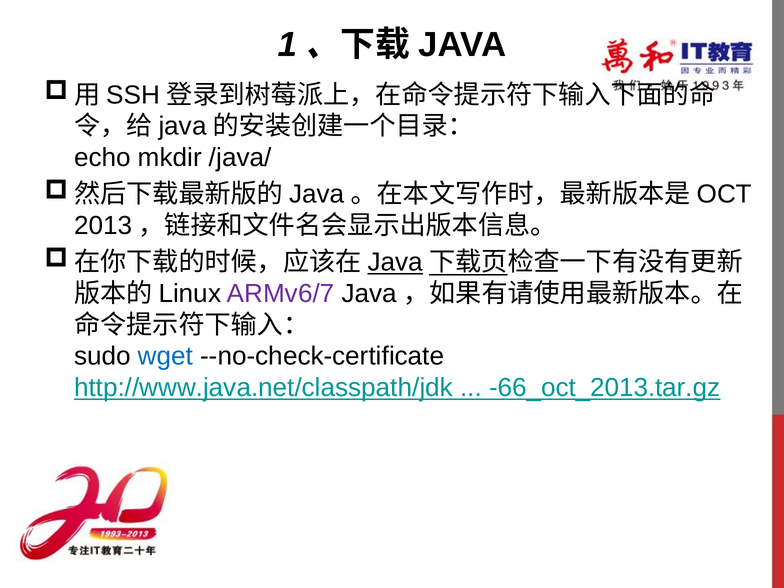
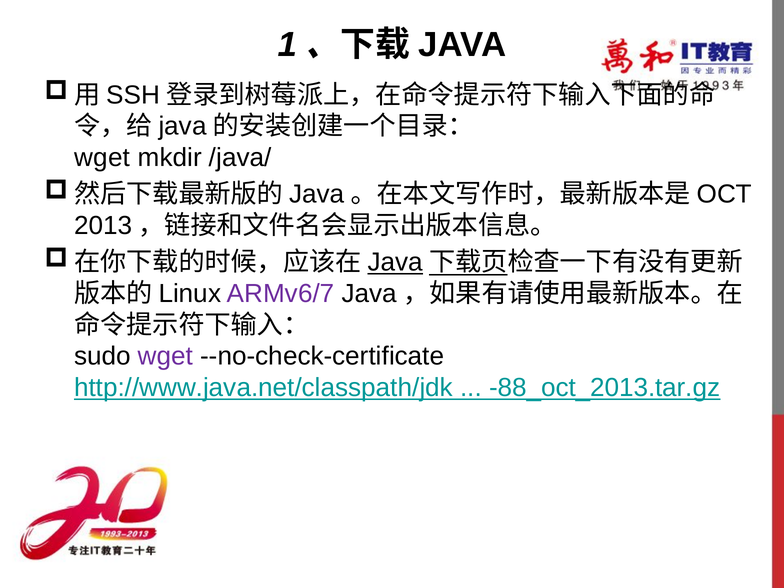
echo: echo -> wget (102, 158)
wget colour: blue -> purple (166, 356)
-66_oct_2013.tar.gz: -66_oct_2013.tar.gz -> -88_oct_2013.tar.gz (605, 388)
